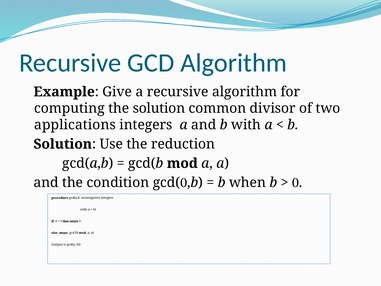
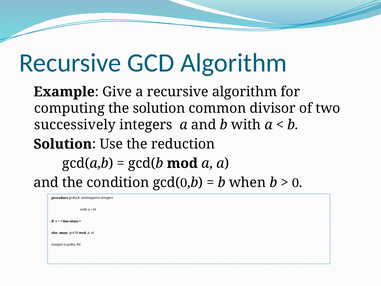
applications: applications -> successively (75, 125)
